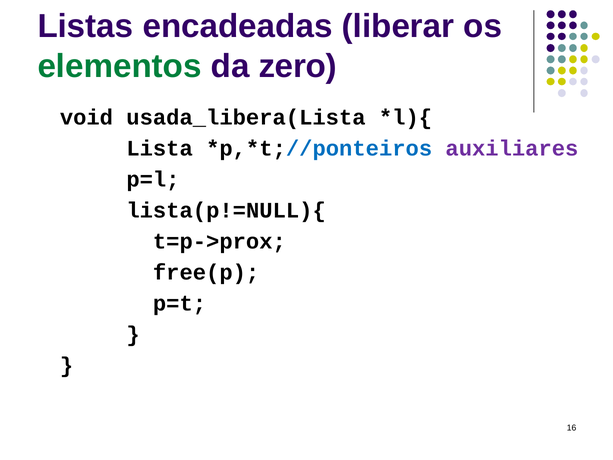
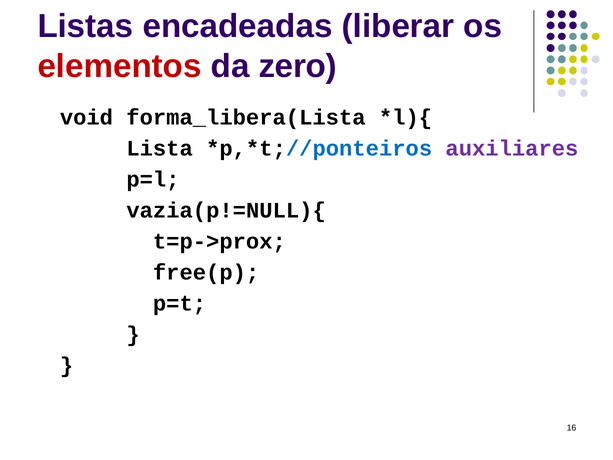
elementos colour: green -> red (120, 66)
usada_libera(Lista: usada_libera(Lista -> forma_libera(Lista (246, 117)
lista(p!=NULL){: lista(p!=NULL){ -> vazia(p!=NULL){ (226, 210)
